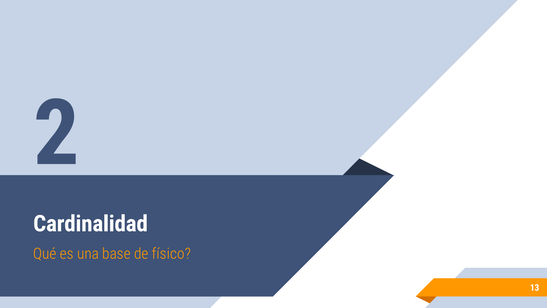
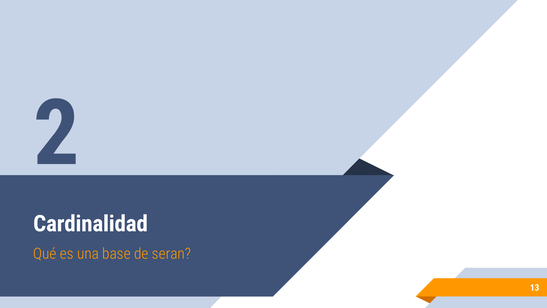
físico: físico -> seran (171, 253)
